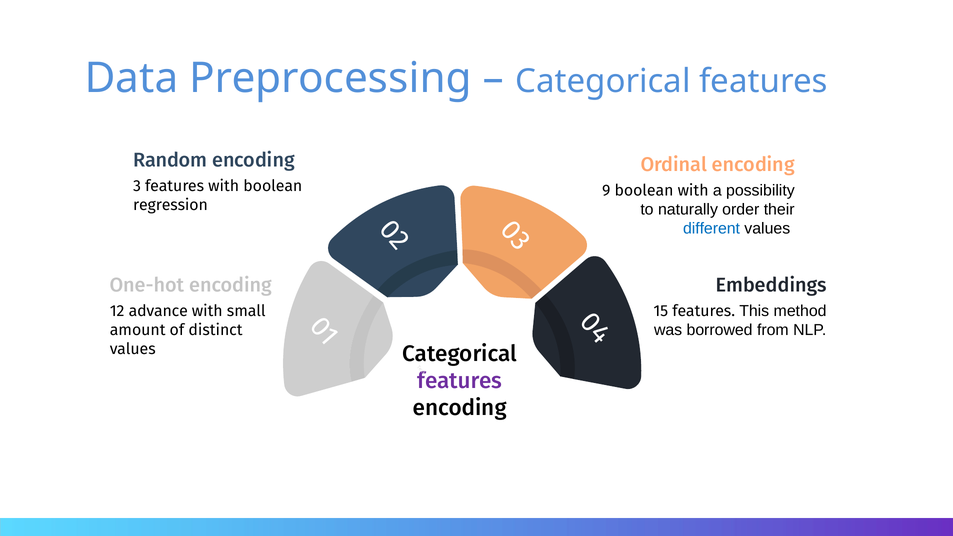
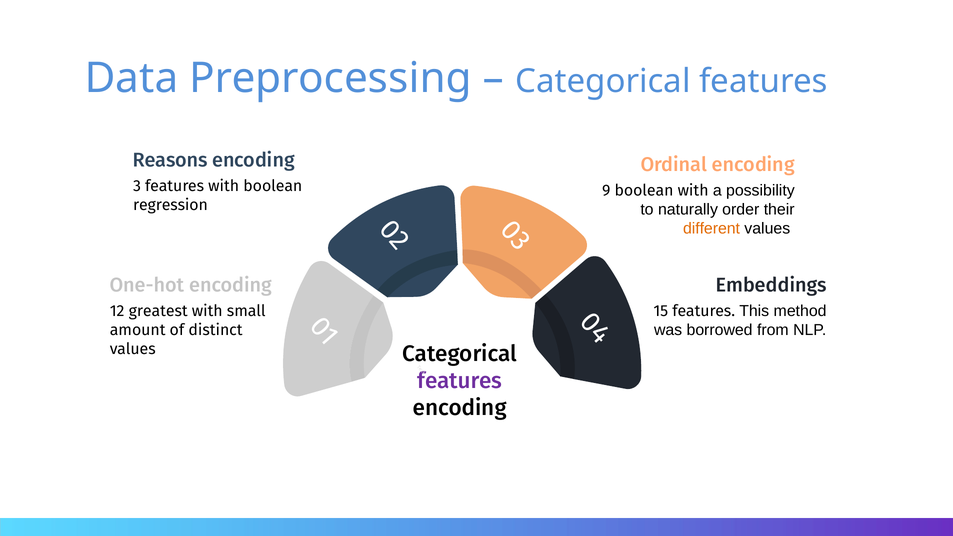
Random: Random -> Reasons (170, 160)
different colour: blue -> orange (712, 229)
advance: advance -> greatest (158, 311)
